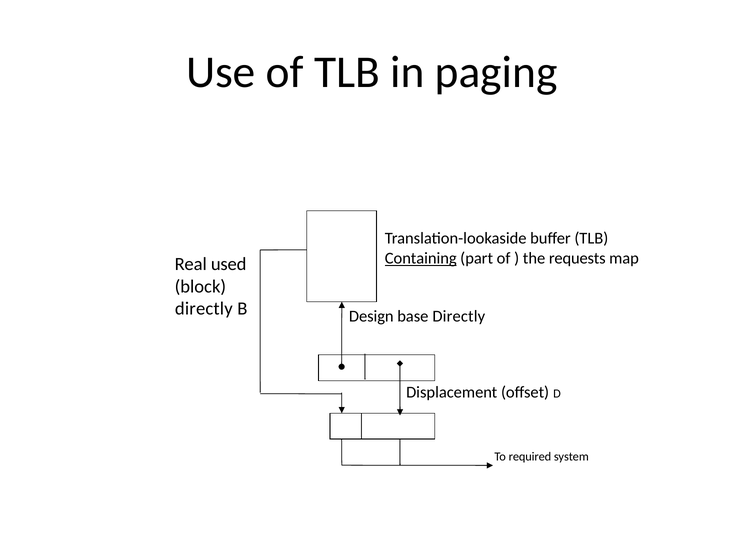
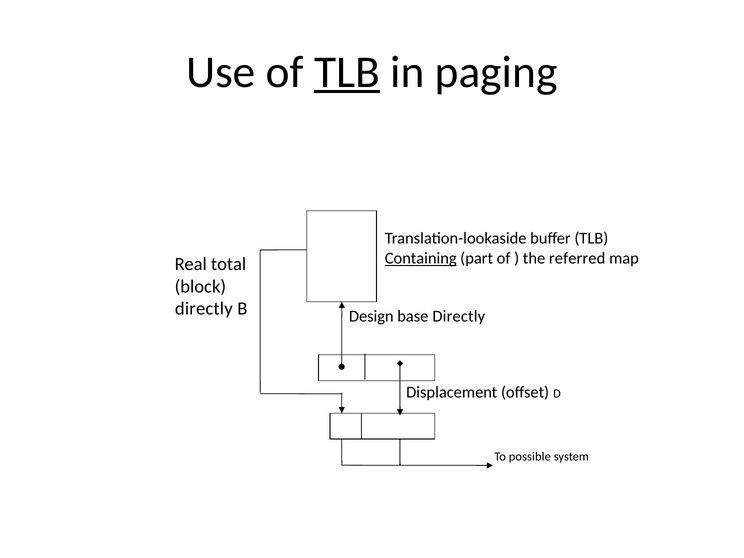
TLB underline: none -> present (347, 72)
requests: requests -> referred (577, 258)
used: used -> total (229, 264)
required: required -> possible (530, 457)
